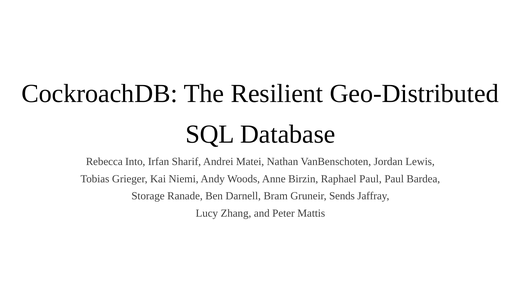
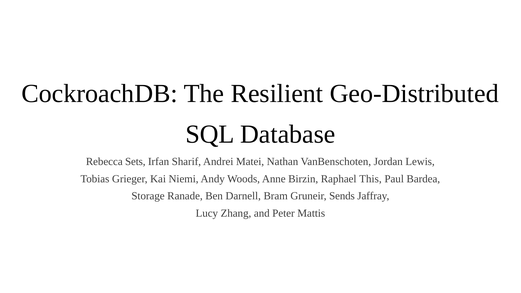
Into: Into -> Sets (135, 162)
Raphael Paul: Paul -> This (370, 179)
